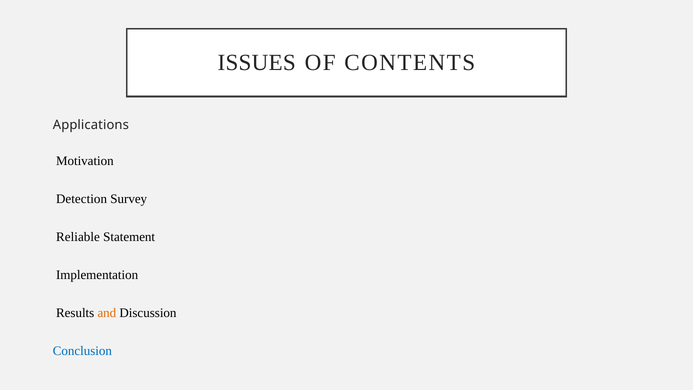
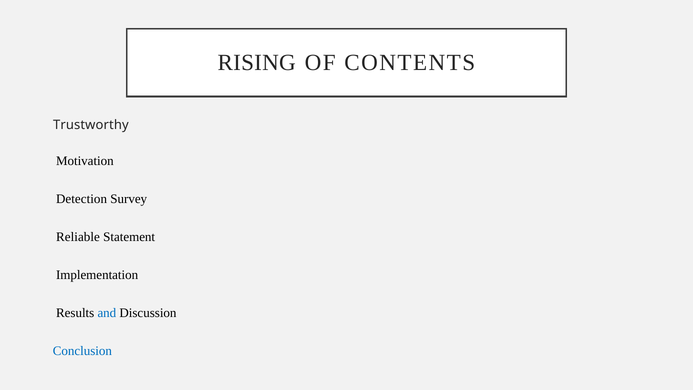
ISSUES: ISSUES -> RISING (257, 62)
Applications: Applications -> Trustworthy (91, 125)
and colour: orange -> blue (107, 313)
